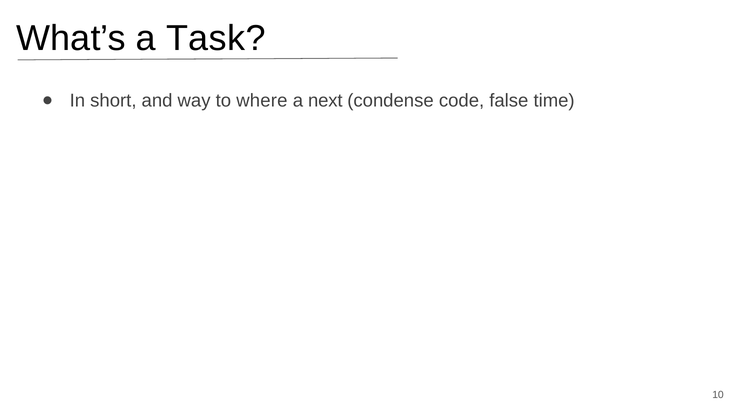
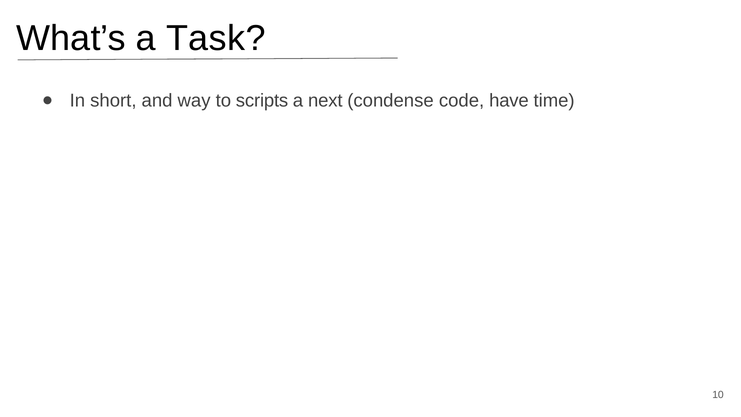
where: where -> scripts (262, 100)
false: false -> have (509, 100)
